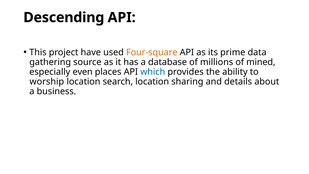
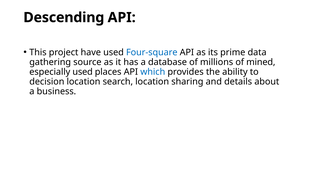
Four-square colour: orange -> blue (152, 52)
especially even: even -> used (83, 72)
worship: worship -> decision (47, 81)
